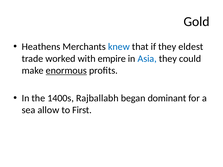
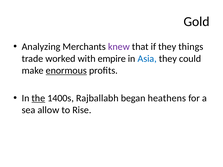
Heathens: Heathens -> Analyzing (41, 47)
knew colour: blue -> purple (119, 47)
eldest: eldest -> things (191, 47)
the underline: none -> present (38, 98)
dominant: dominant -> heathens (167, 98)
First: First -> Rise (82, 110)
